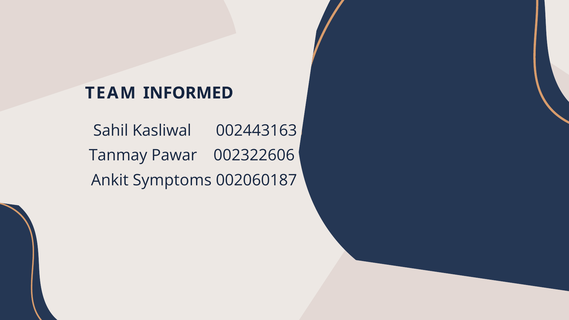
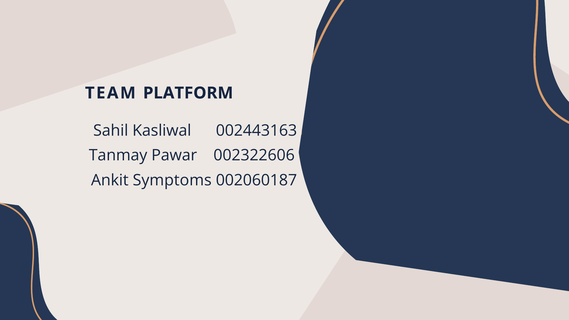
INFORMED: INFORMED -> PLATFORM (188, 93)
